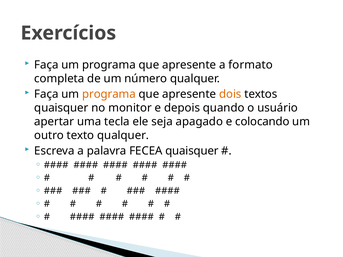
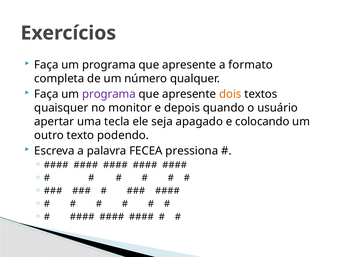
programa colour: orange -> purple (109, 94)
texto qualquer: qualquer -> podendo (123, 135)
FECEA quaisquer: quaisquer -> pressiona (192, 151)
